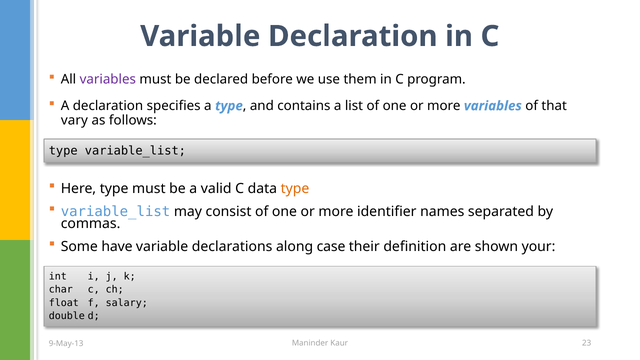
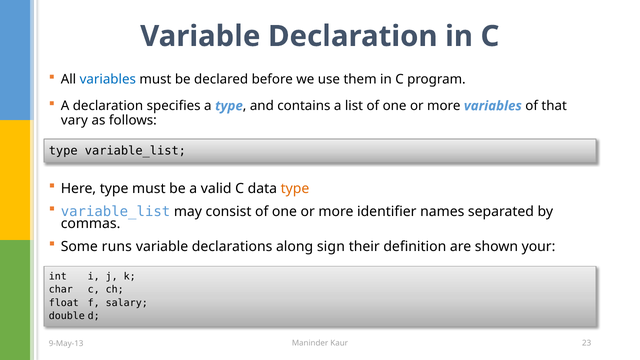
variables colour: purple -> blue (108, 79)
have: have -> runs (117, 247)
case: case -> sign (331, 247)
